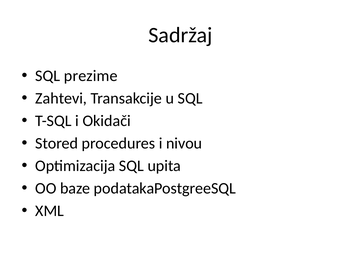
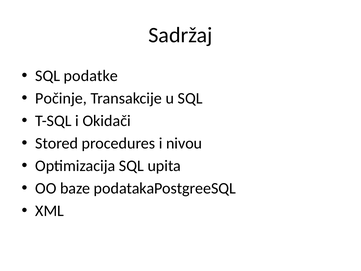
prezime: prezime -> podatke (91, 76)
Zahtevi: Zahtevi -> Počinje (61, 98)
